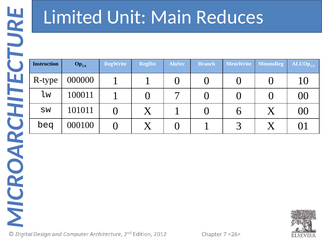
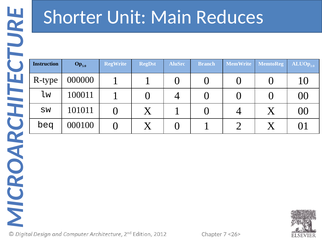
Limited: Limited -> Shorter (73, 17)
100011 1 0 7: 7 -> 4 (177, 96)
X 1 0 6: 6 -> 4 (239, 111)
3: 3 -> 2 (239, 126)
